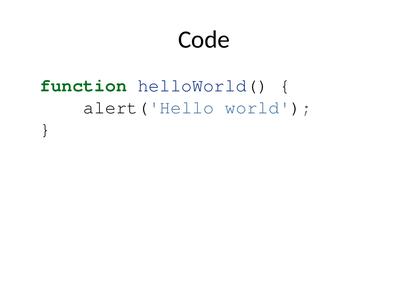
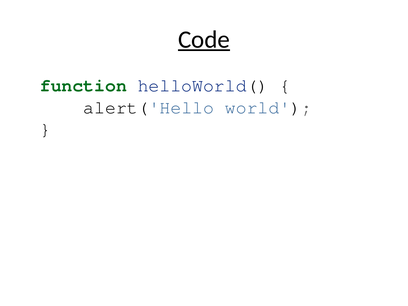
Code underline: none -> present (204, 39)
